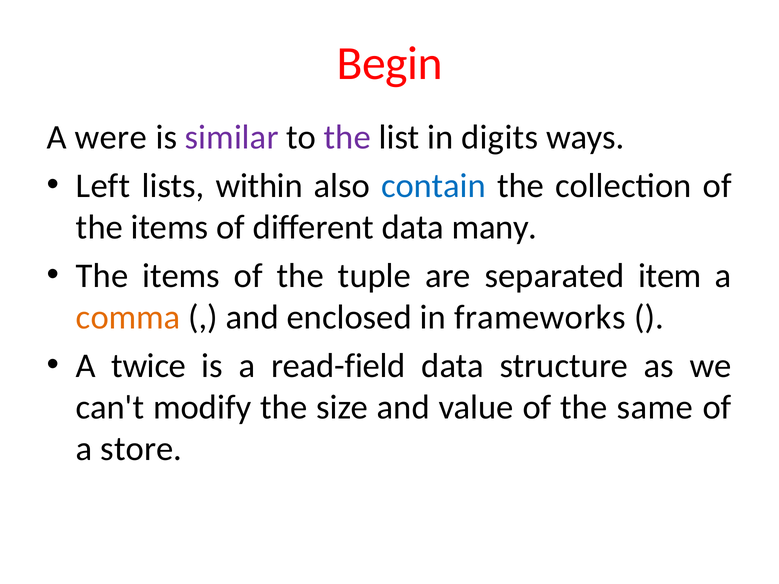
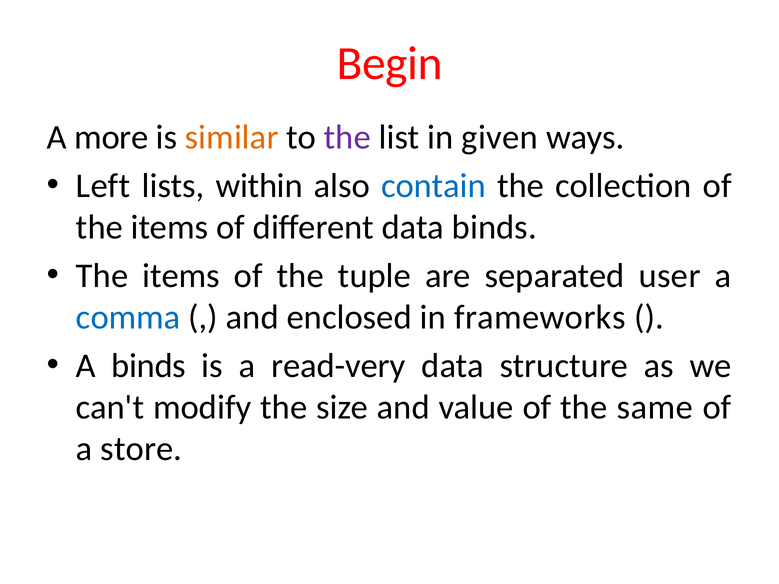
were: were -> more (111, 137)
similar colour: purple -> orange (232, 137)
digits: digits -> given (500, 137)
data many: many -> binds (494, 227)
item: item -> user (670, 276)
comma colour: orange -> blue (128, 318)
A twice: twice -> binds (149, 366)
read-field: read-field -> read-very (338, 366)
